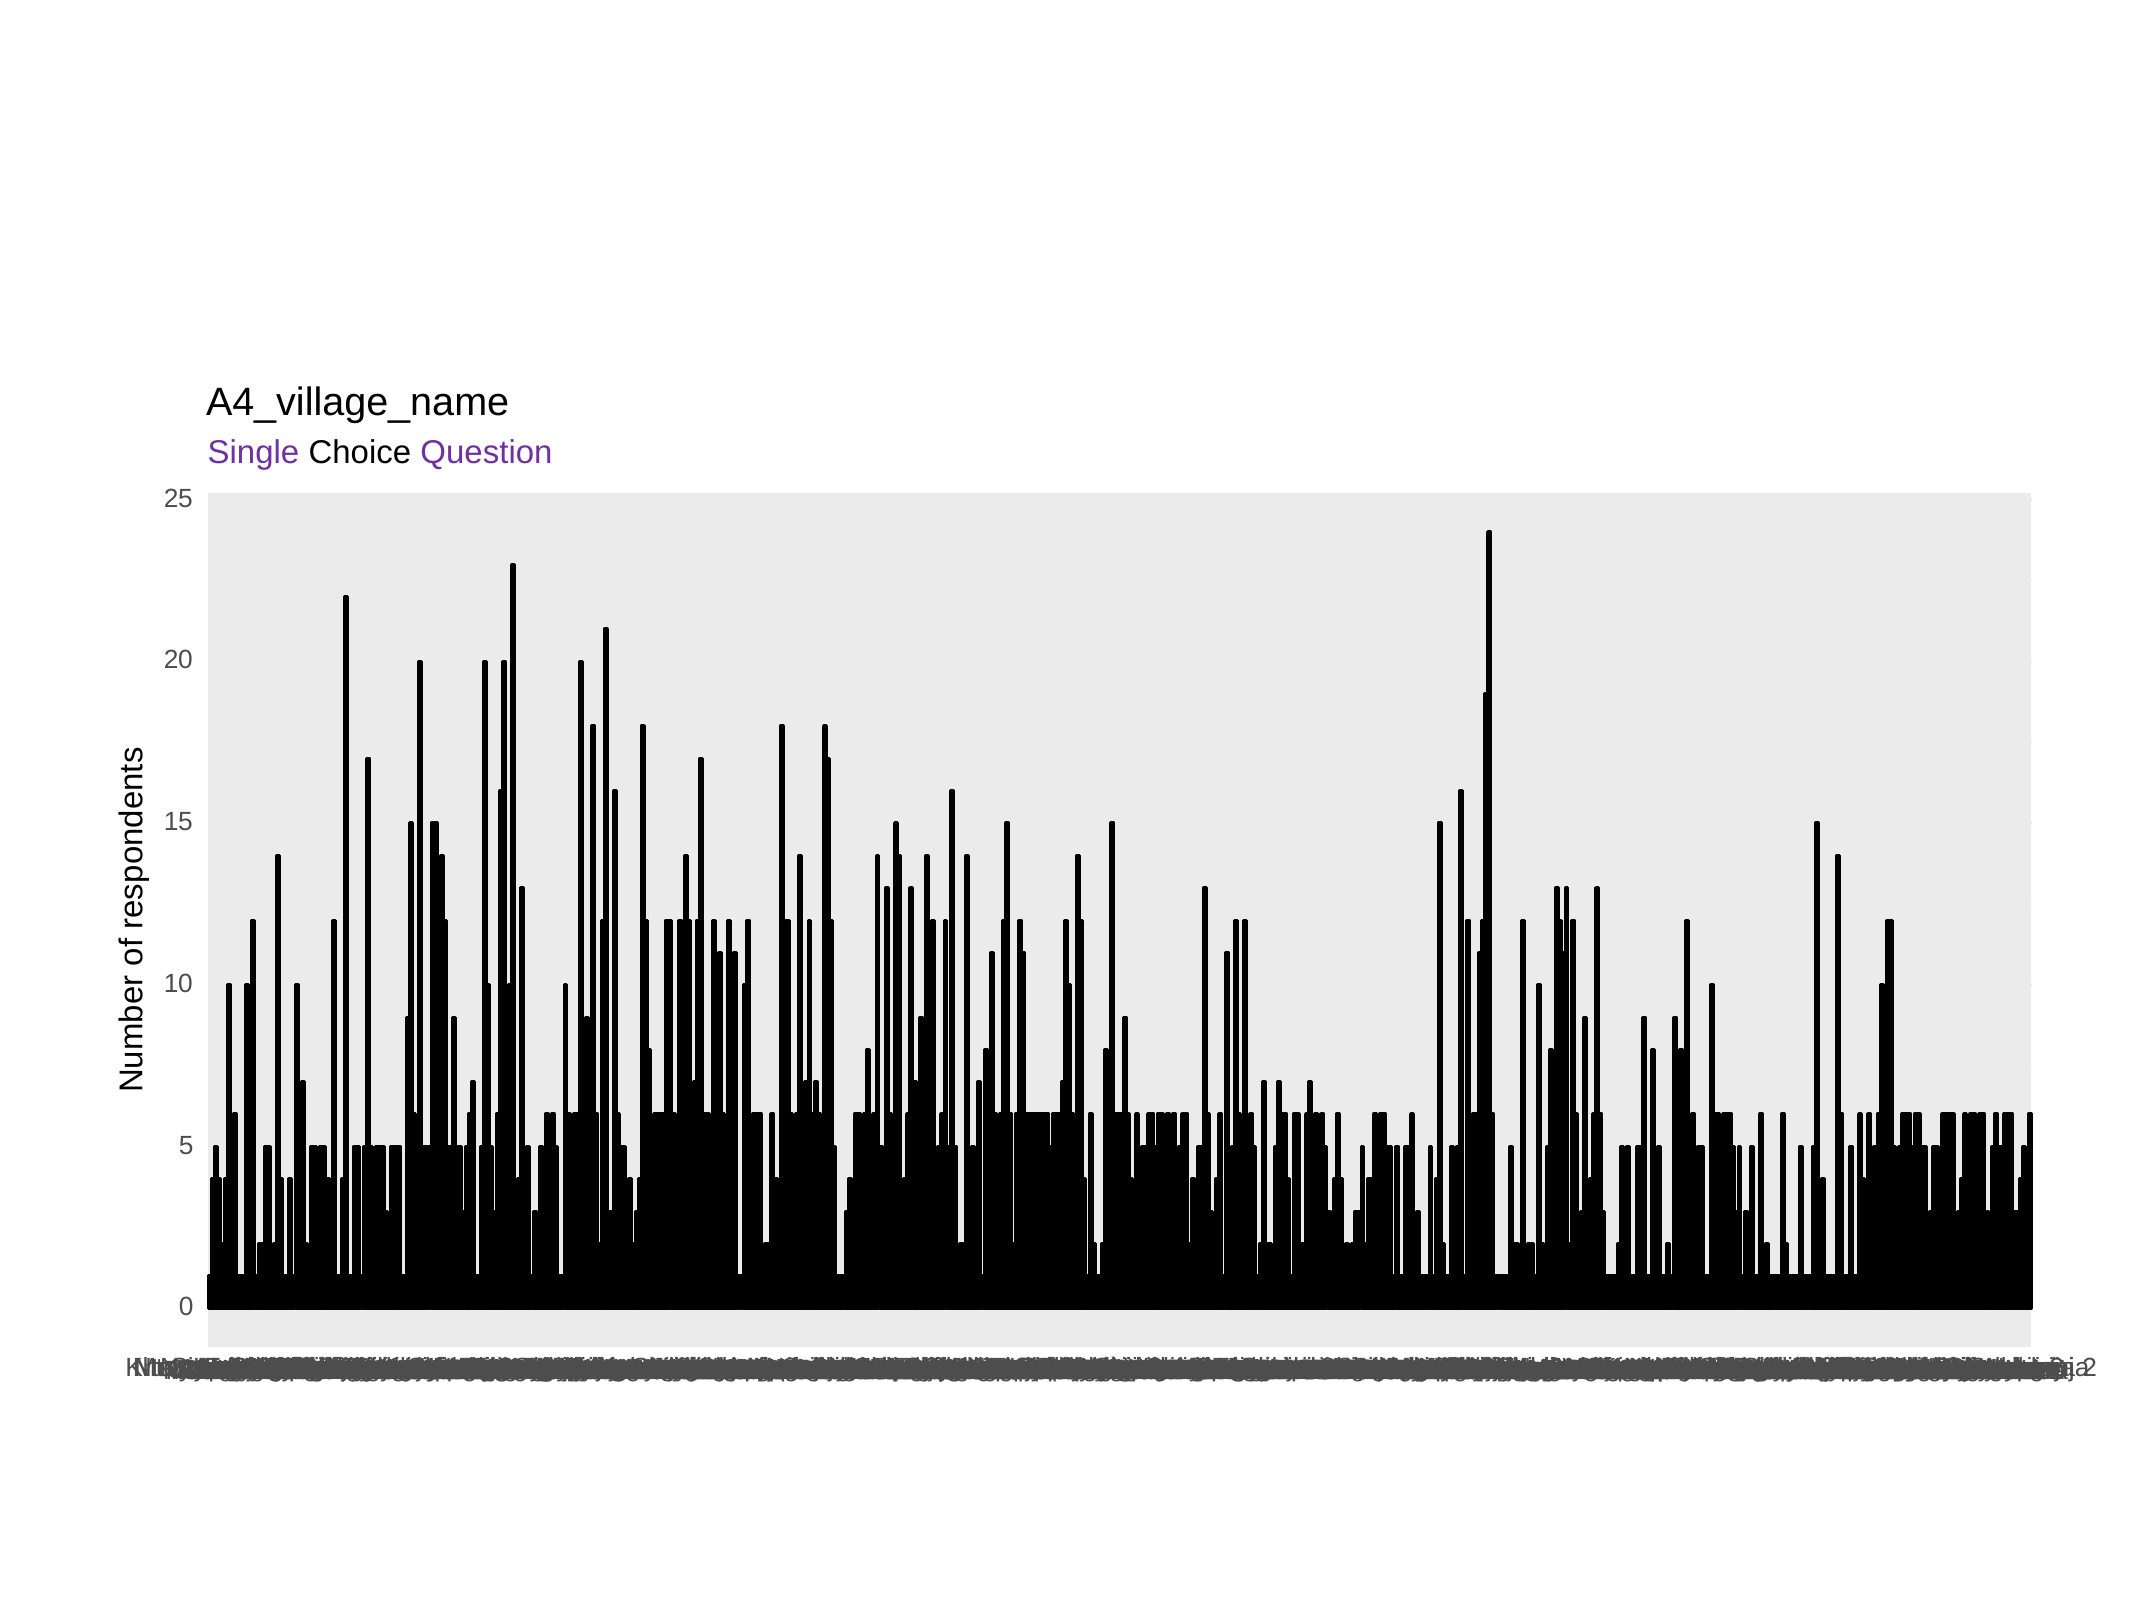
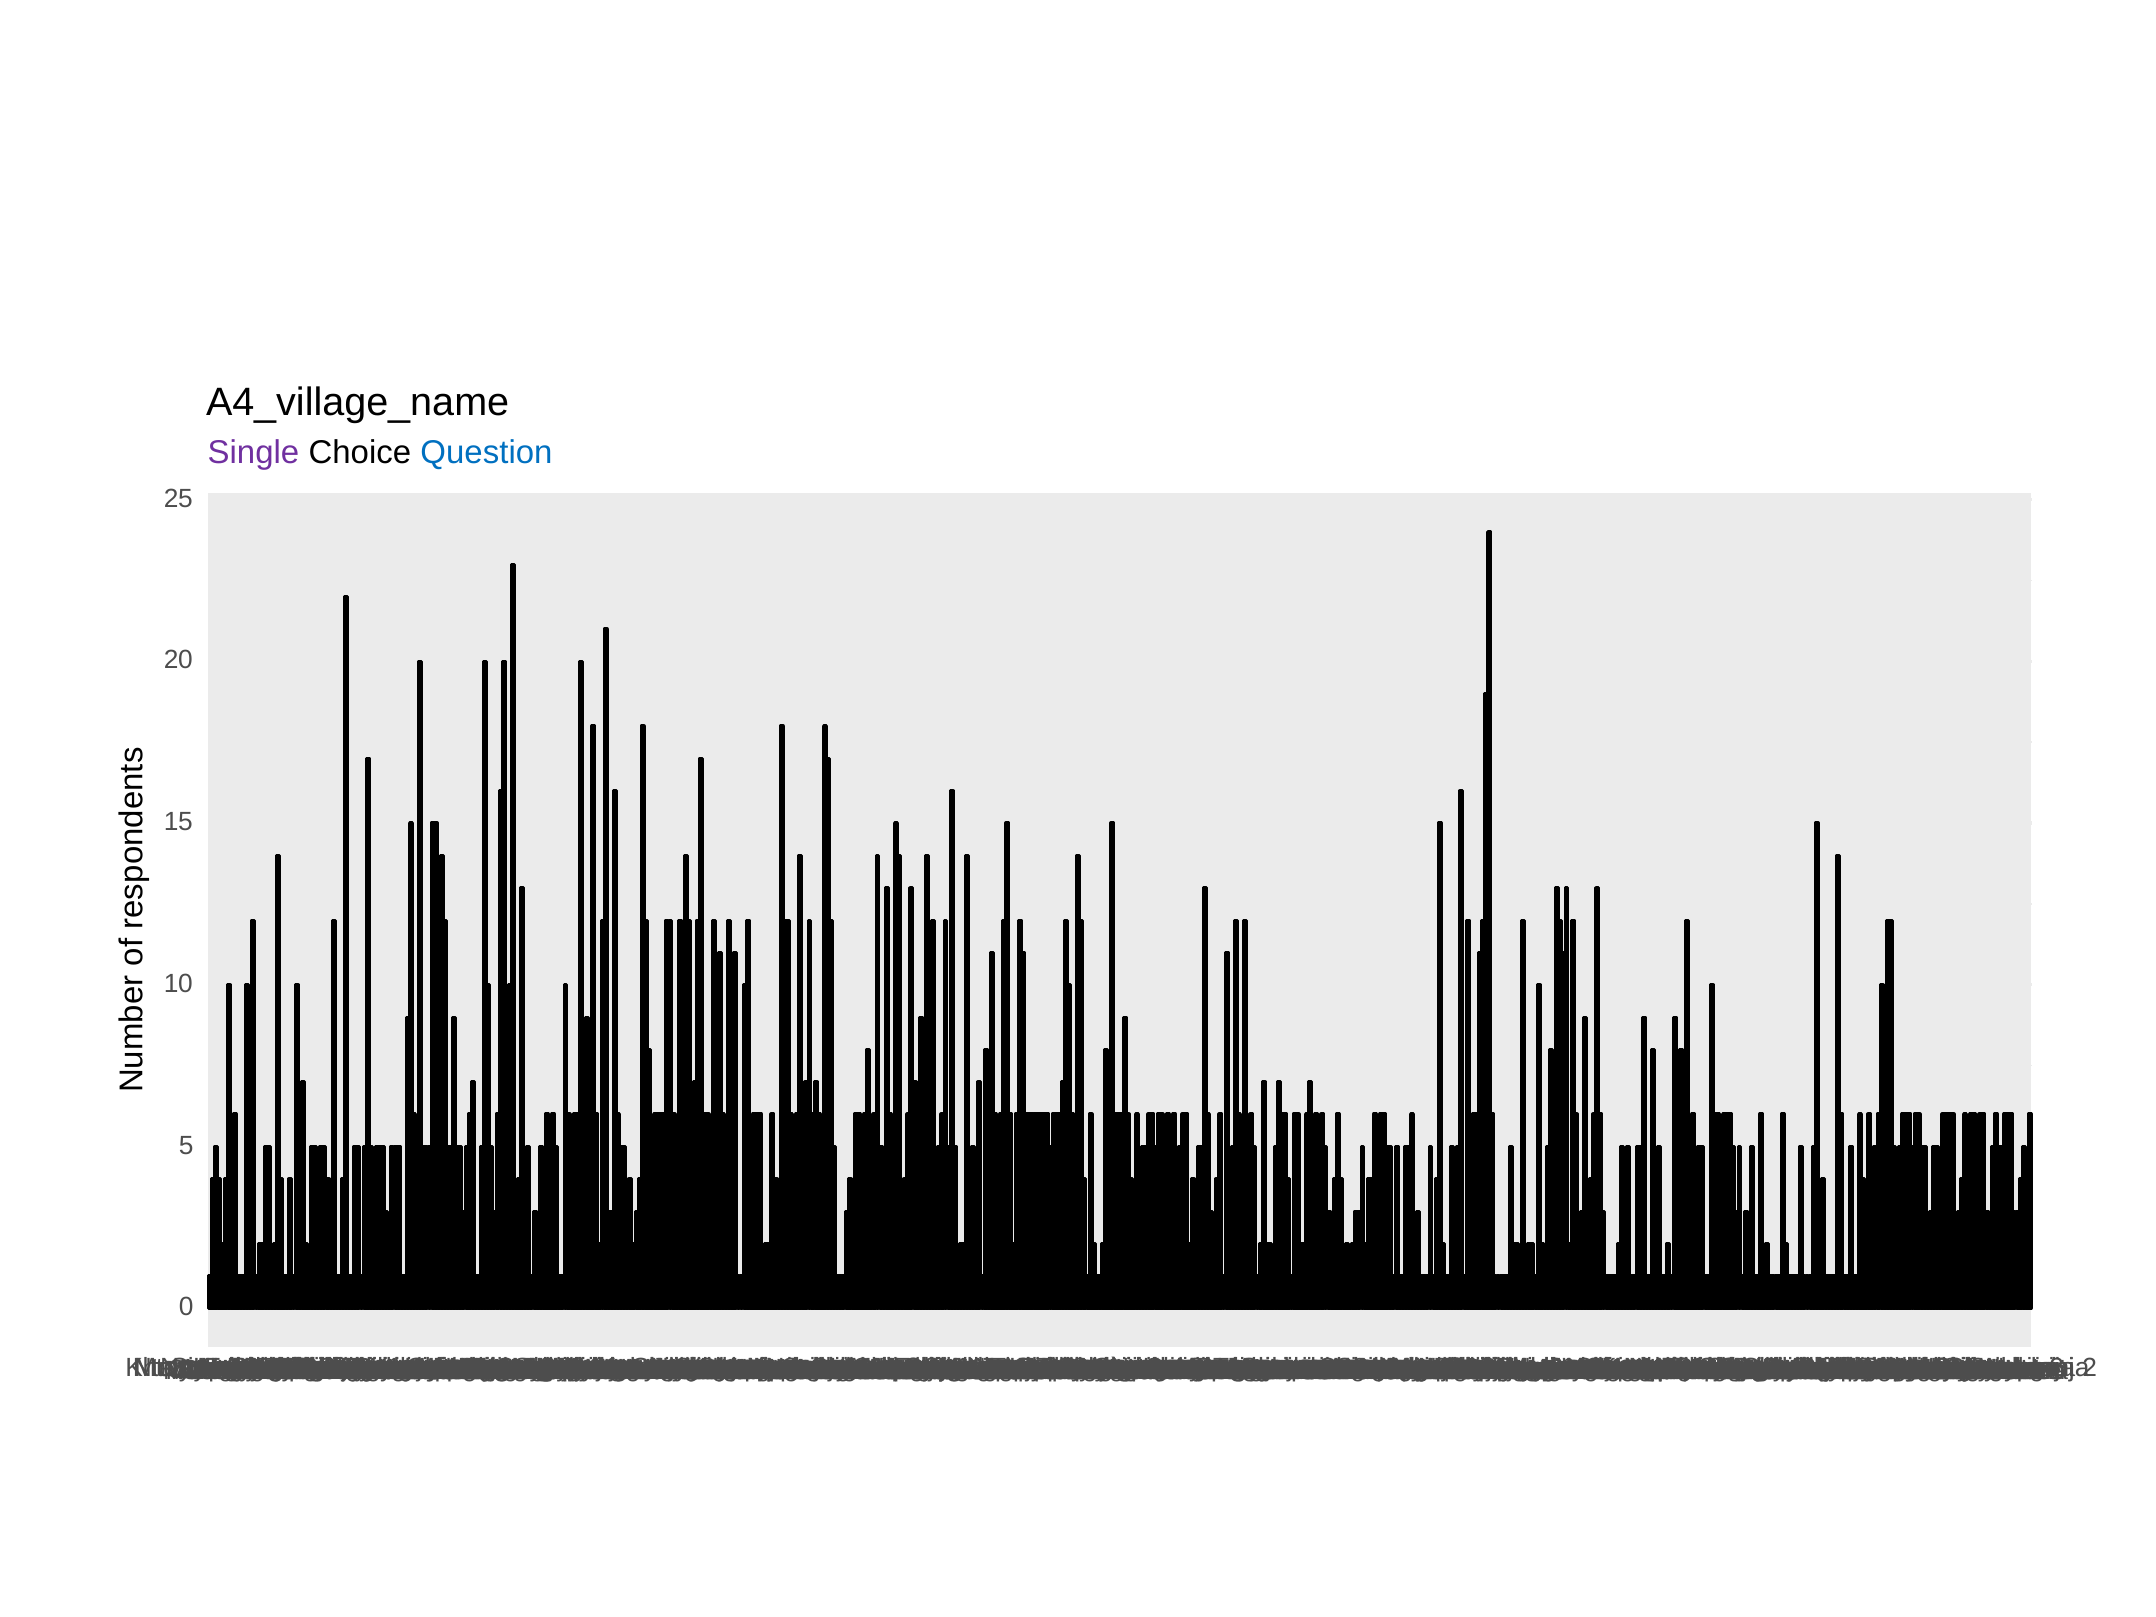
Question colour: purple -> blue (487, 453)
